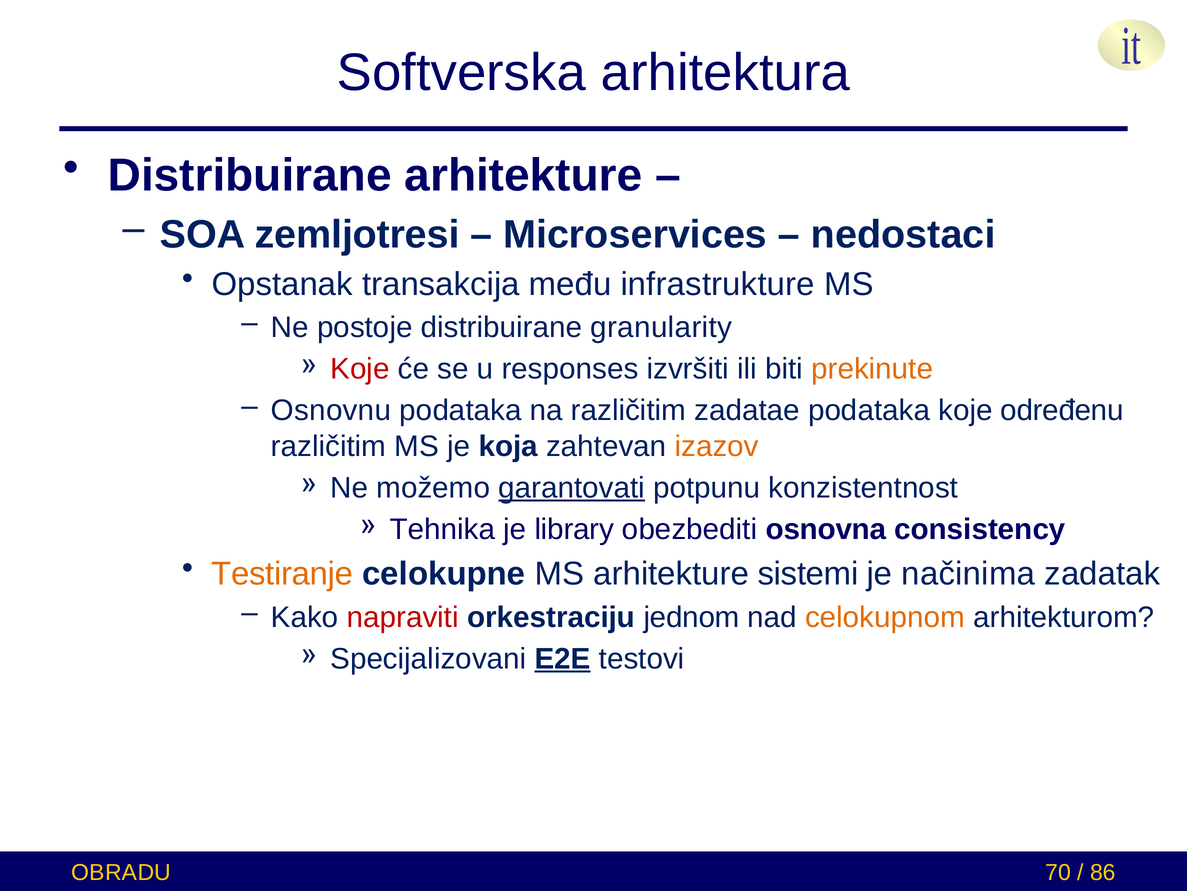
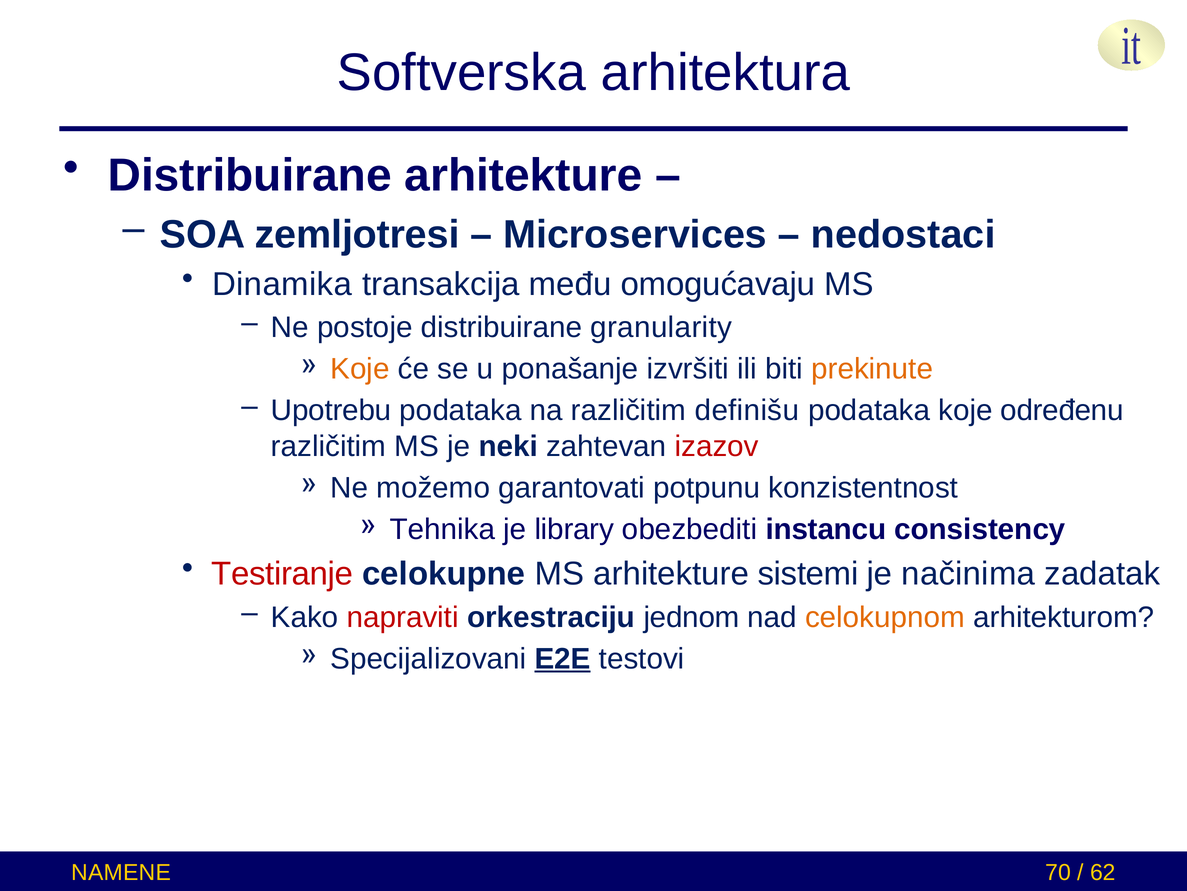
Opstanak: Opstanak -> Dinamika (282, 284)
infrastrukture: infrastrukture -> omogućavaju (718, 284)
Koje colour: red -> orange (360, 369)
responses: responses -> ponašanje (570, 369)
Osnovnu: Osnovnu -> Upotrebu (331, 410)
zadatae: zadatae -> definišu (747, 410)
koja: koja -> neki (508, 446)
izazov colour: orange -> red (717, 446)
garantovati underline: present -> none (572, 487)
osnovna: osnovna -> instancu (826, 529)
Testiranje colour: orange -> red (282, 573)
OBRADU: OBRADU -> NAMENE (121, 872)
86: 86 -> 62 (1103, 872)
